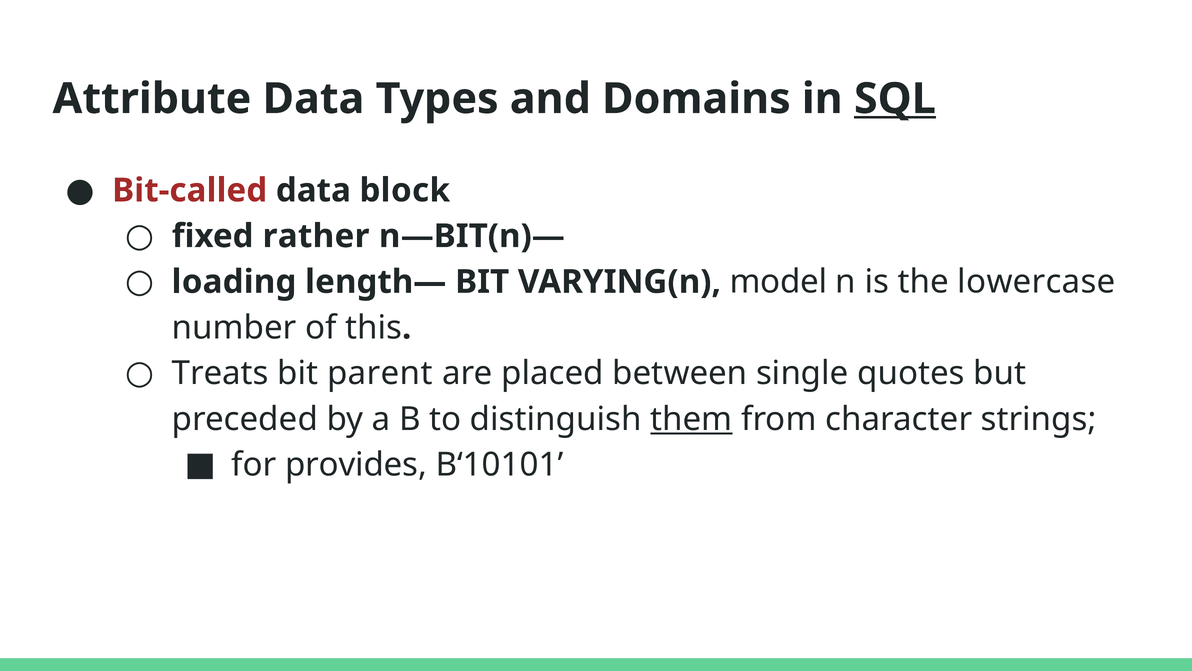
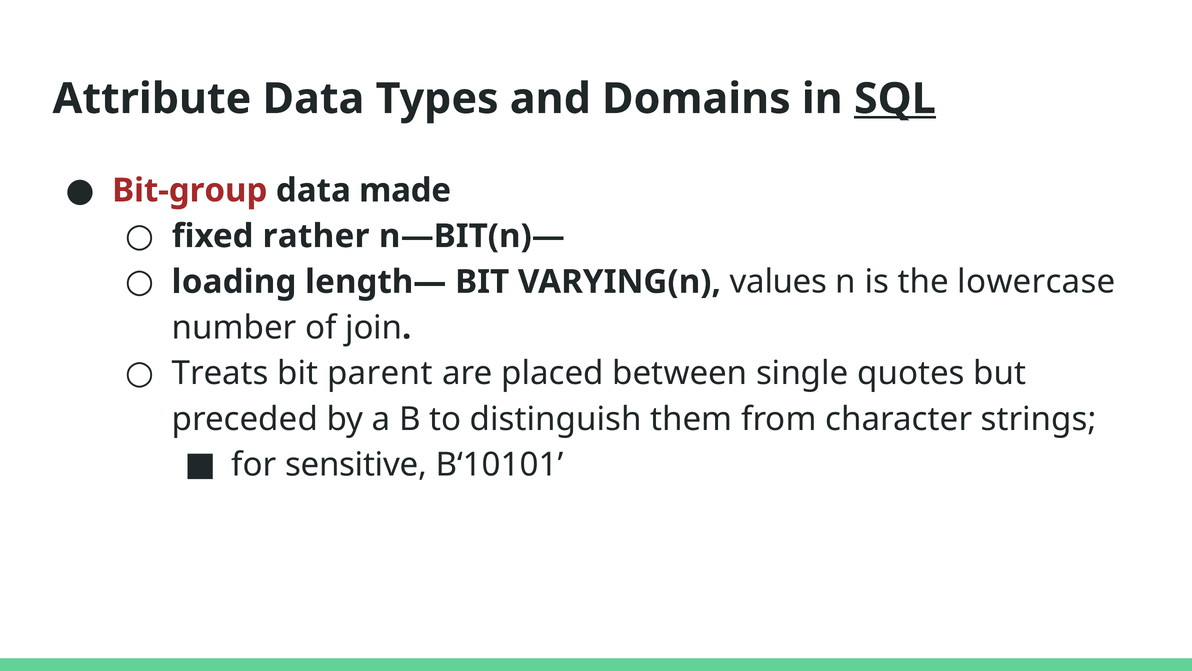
Bit-called: Bit-called -> Bit-group (190, 190)
block: block -> made (405, 190)
model: model -> values (778, 282)
this: this -> join (374, 327)
them underline: present -> none (691, 419)
provides: provides -> sensitive (356, 465)
